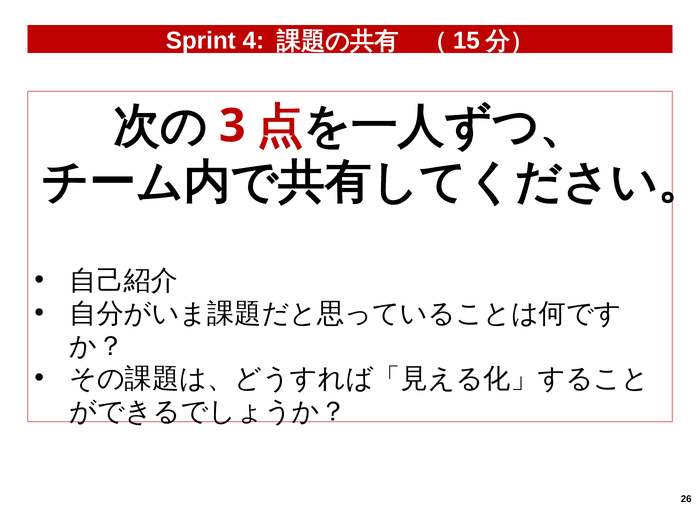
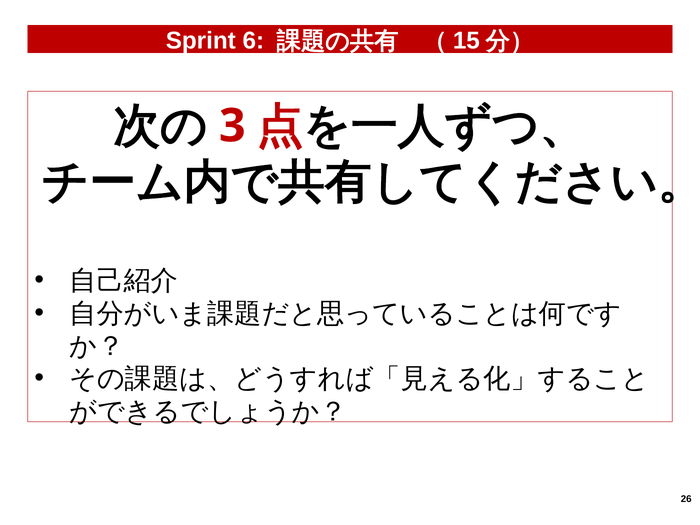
4: 4 -> 6 (253, 41)
